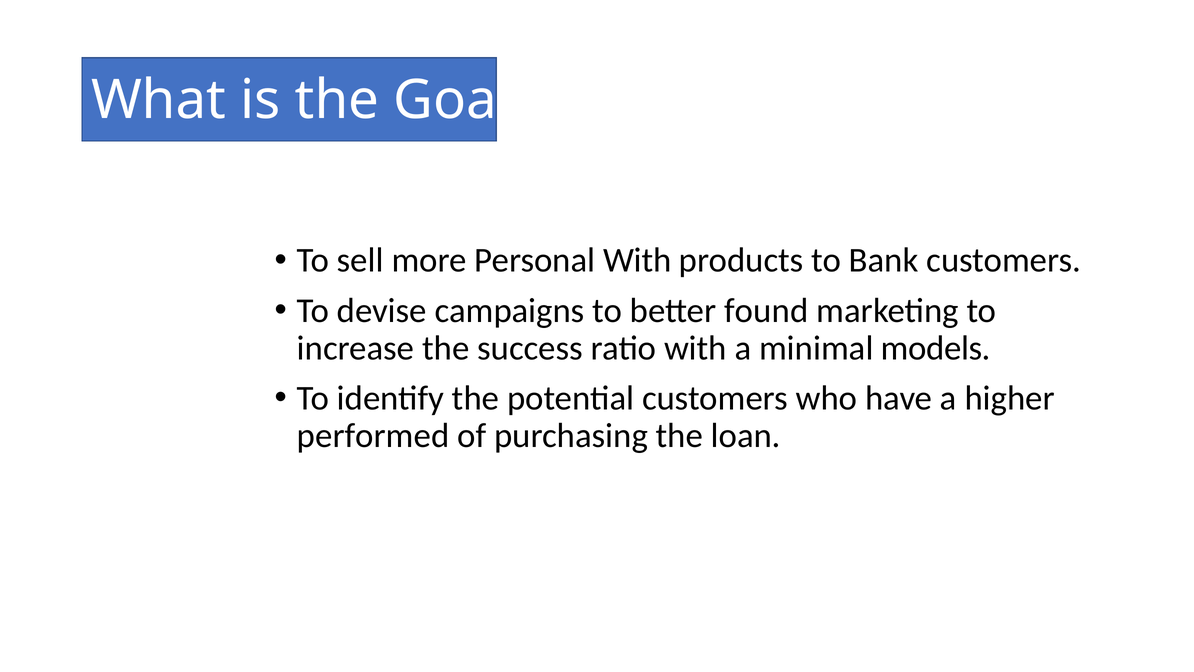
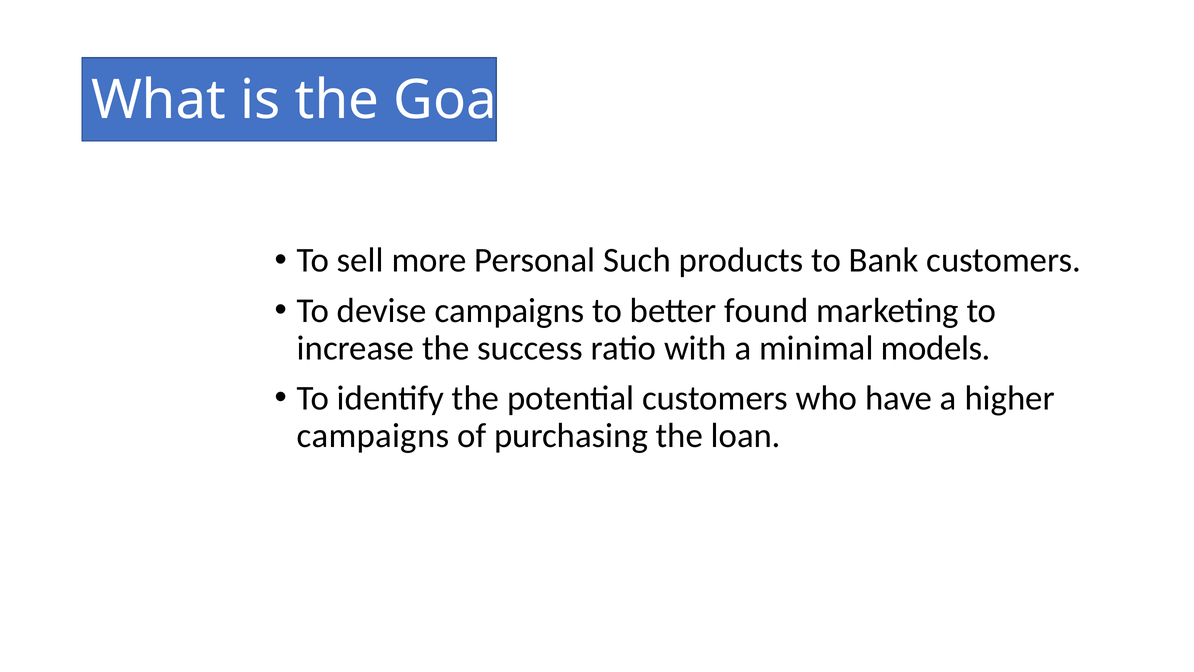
Personal With: With -> Such (637, 260)
performed: performed -> campaigns (373, 436)
